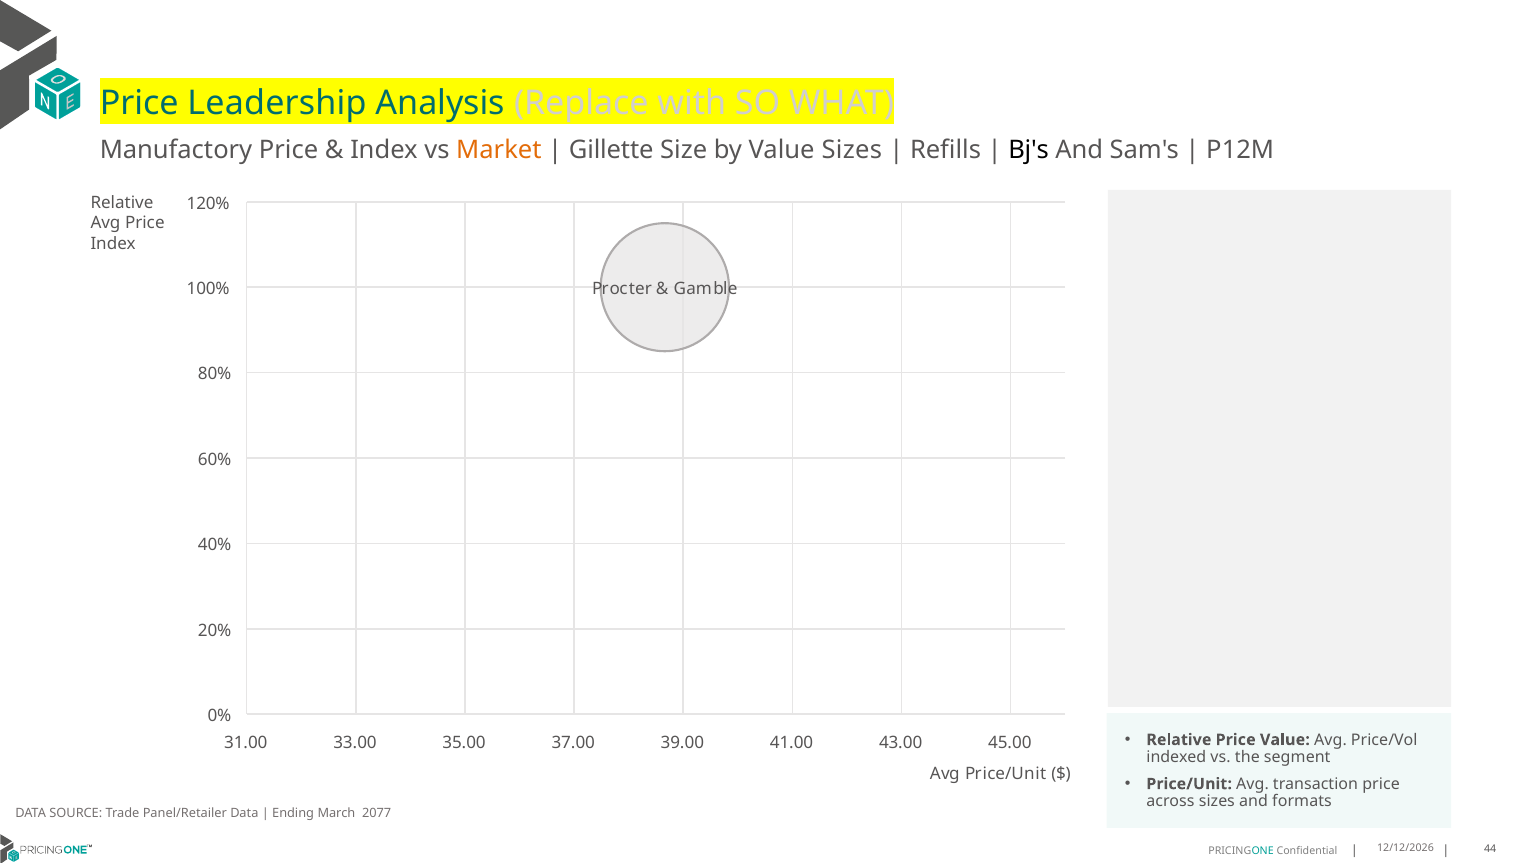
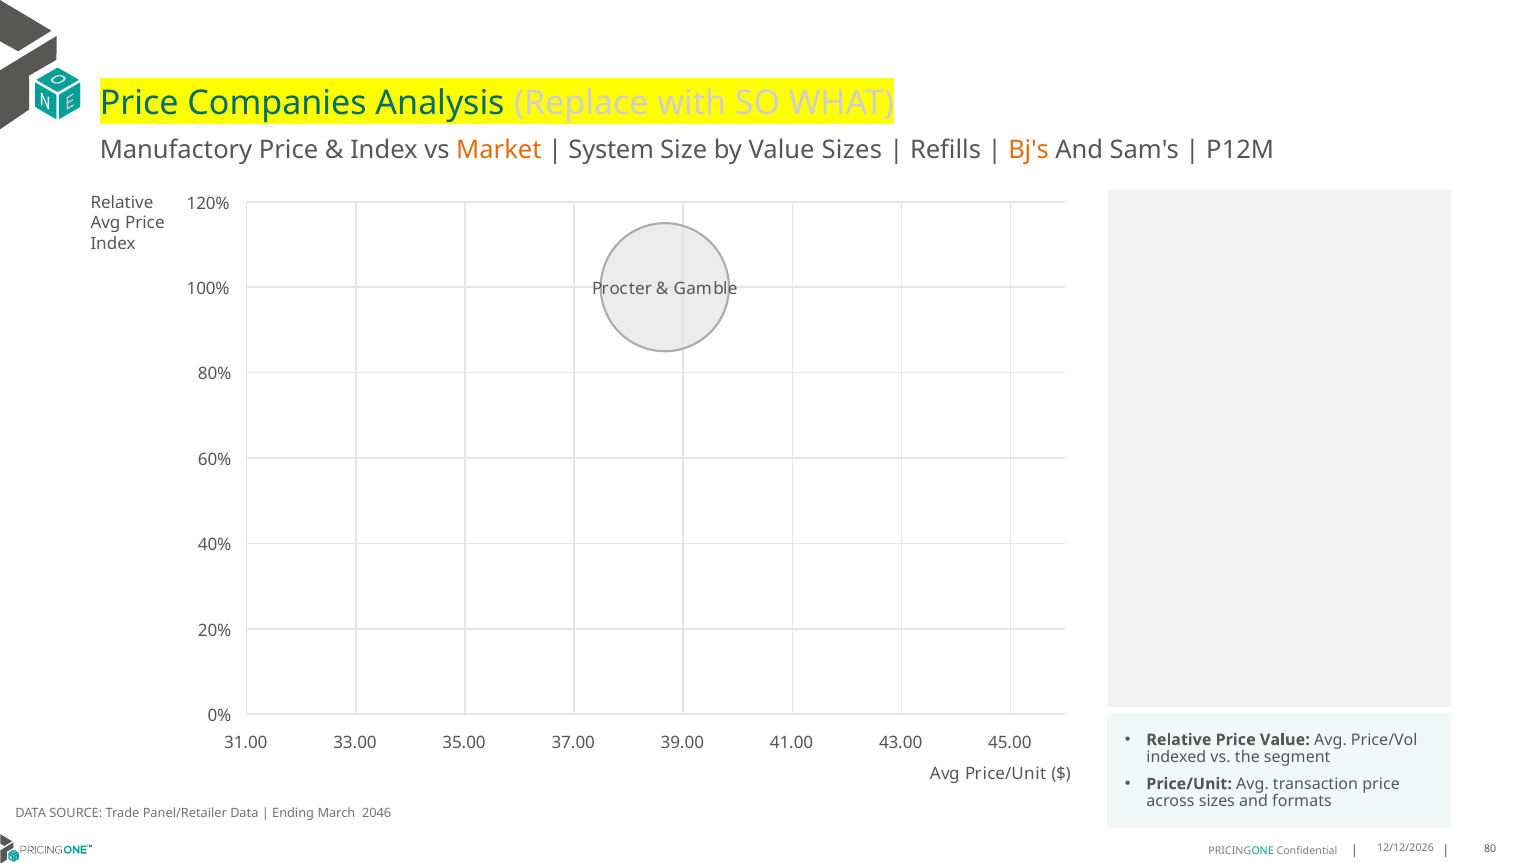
Leadership: Leadership -> Companies (277, 103)
Gillette: Gillette -> System (611, 150)
Bj's colour: black -> orange (1029, 150)
2077: 2077 -> 2046 (377, 813)
44: 44 -> 80 (1490, 848)
